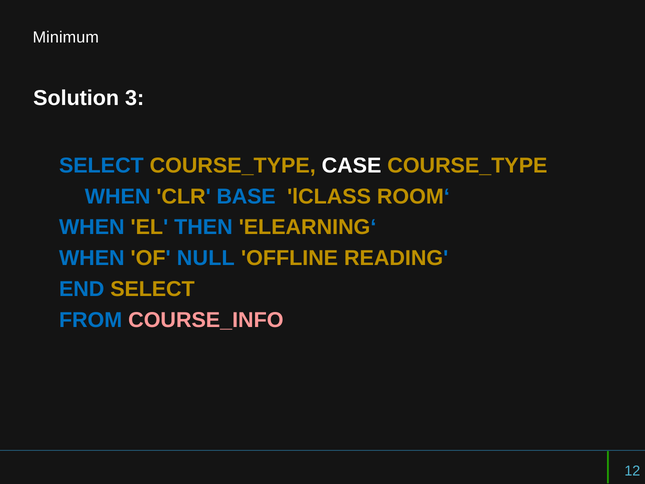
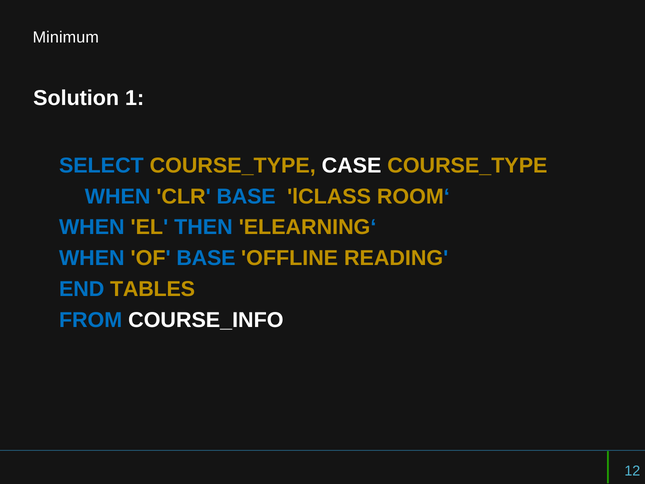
3: 3 -> 1 (135, 98)
OF NULL: NULL -> BASE (206, 258)
END SELECT: SELECT -> TABLES (153, 289)
COURSE_INFO colour: pink -> white (206, 320)
